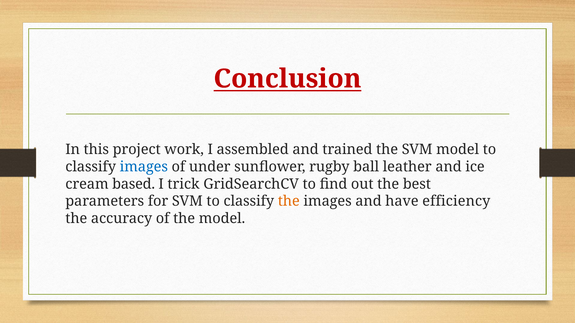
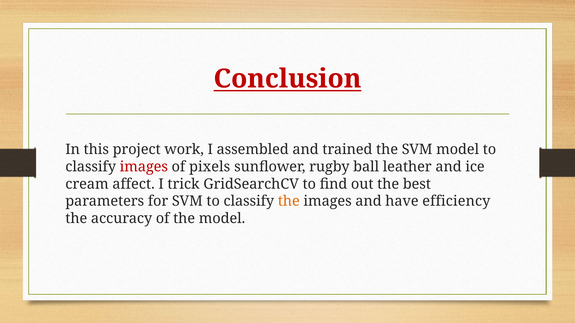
images colour: blue -> red (144, 167)
under: under -> pixels (210, 167)
based: based -> affect (134, 184)
